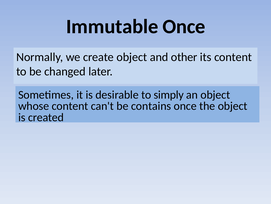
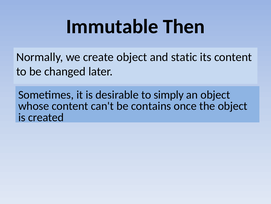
Immutable Once: Once -> Then (184, 26)
other: other -> static (184, 57)
